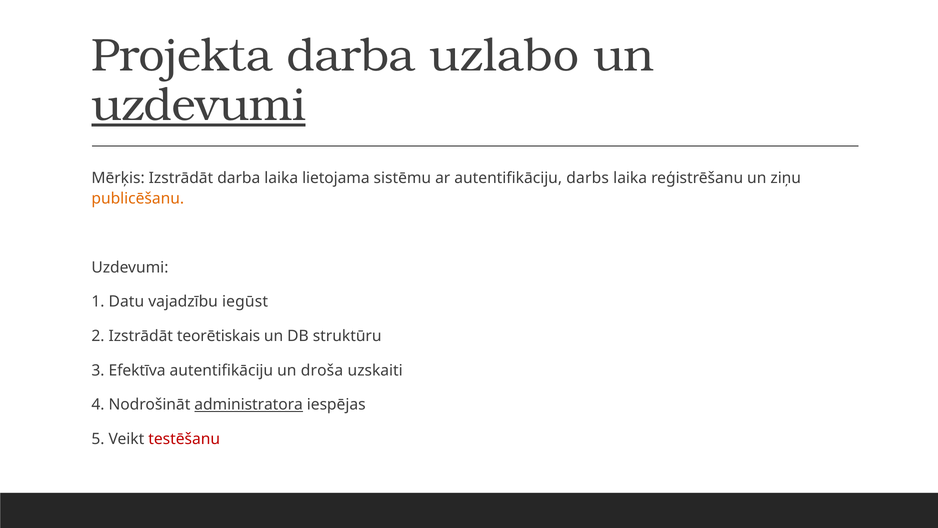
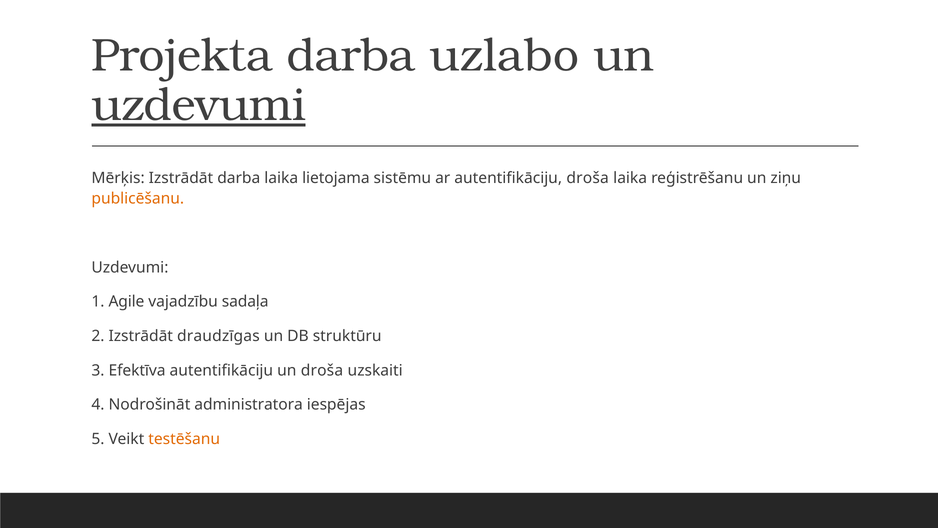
autentifikāciju darbs: darbs -> droša (588, 178)
Datu: Datu -> Agile (126, 302)
iegūst: iegūst -> sadaļa (245, 302)
teorētiskais: teorētiskais -> draudzīgas (218, 336)
administratora underline: present -> none (249, 404)
testēšanu colour: red -> orange (184, 439)
